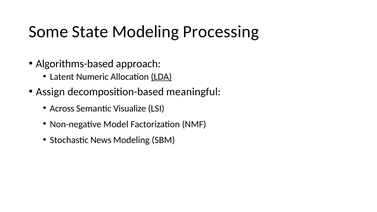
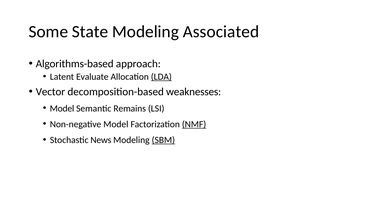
Processing: Processing -> Associated (221, 32)
Numeric: Numeric -> Evaluate (92, 77)
Assign: Assign -> Vector (50, 92)
meaningful: meaningful -> weaknesses (194, 92)
Across: Across -> Model (62, 108)
Visualize: Visualize -> Remains (130, 108)
NMF underline: none -> present (194, 124)
SBM underline: none -> present (163, 140)
